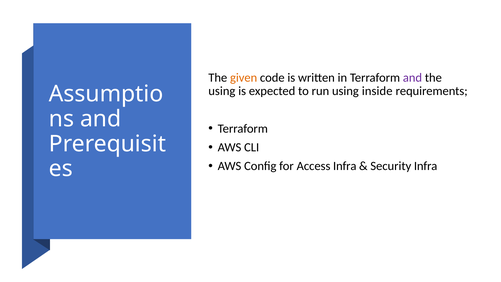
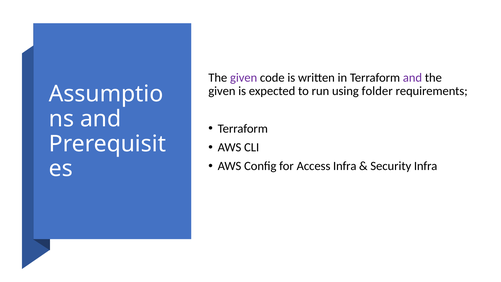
given colour: orange -> purple (244, 78)
using: using -> given (222, 91)
inside: inside -> folder (377, 91)
